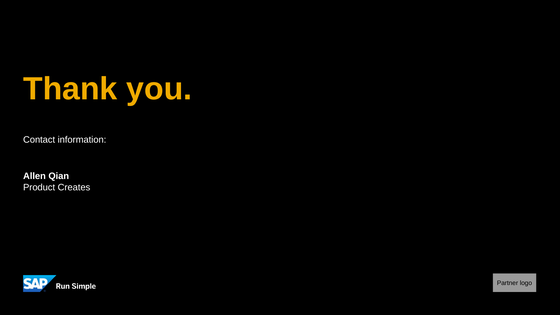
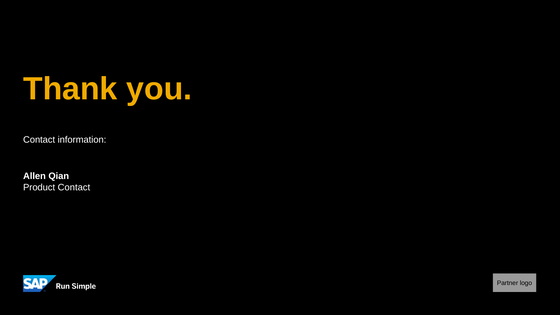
Product Creates: Creates -> Contact (74, 187)
